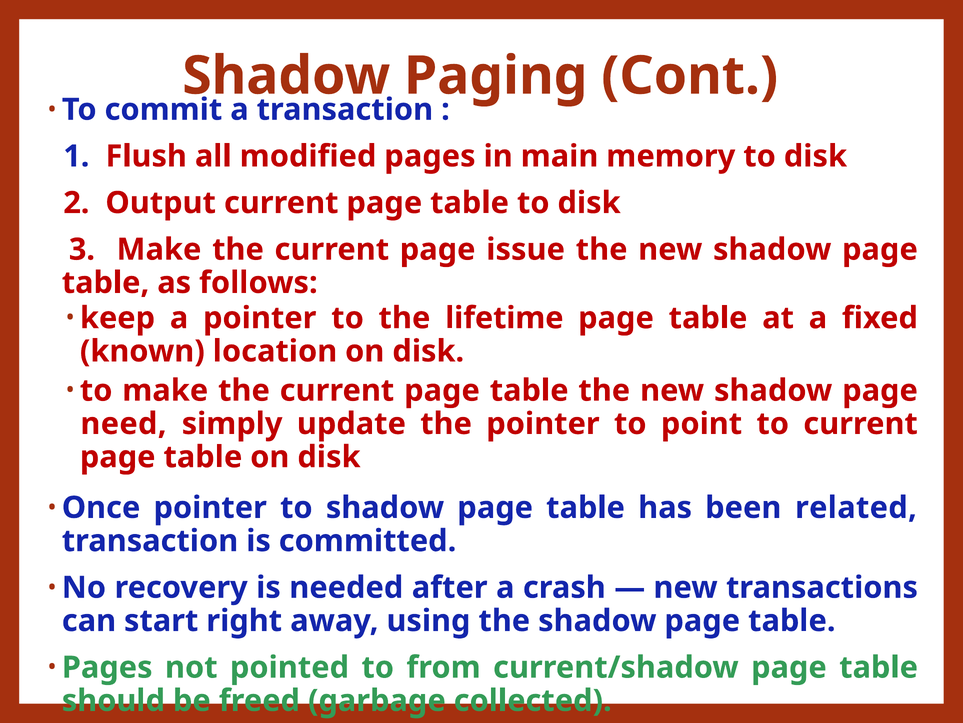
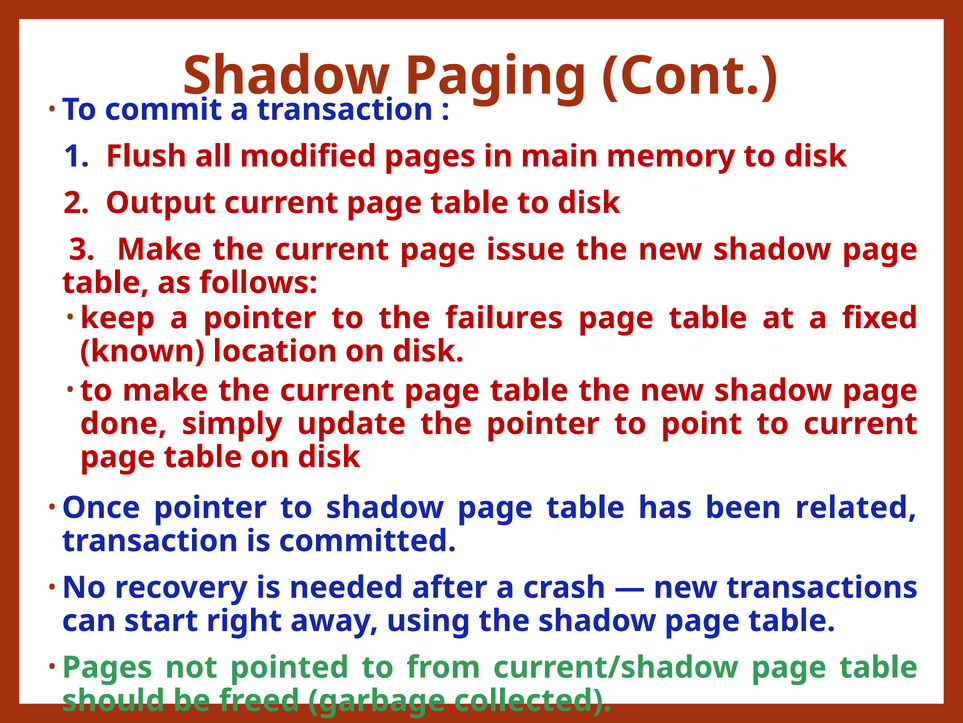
lifetime: lifetime -> failures (504, 318)
need: need -> done (123, 423)
